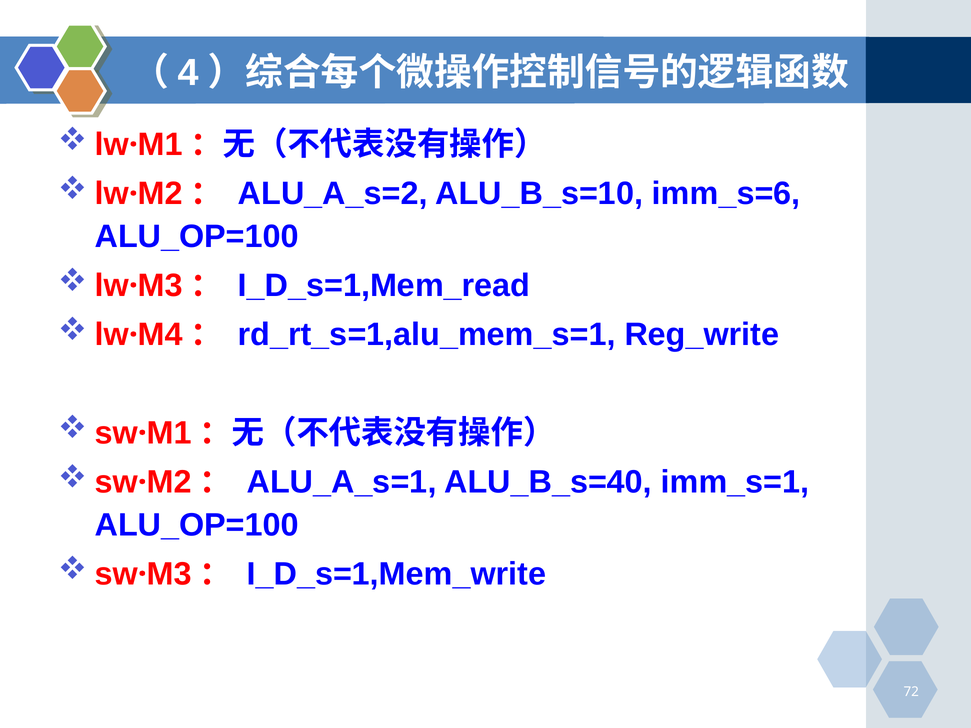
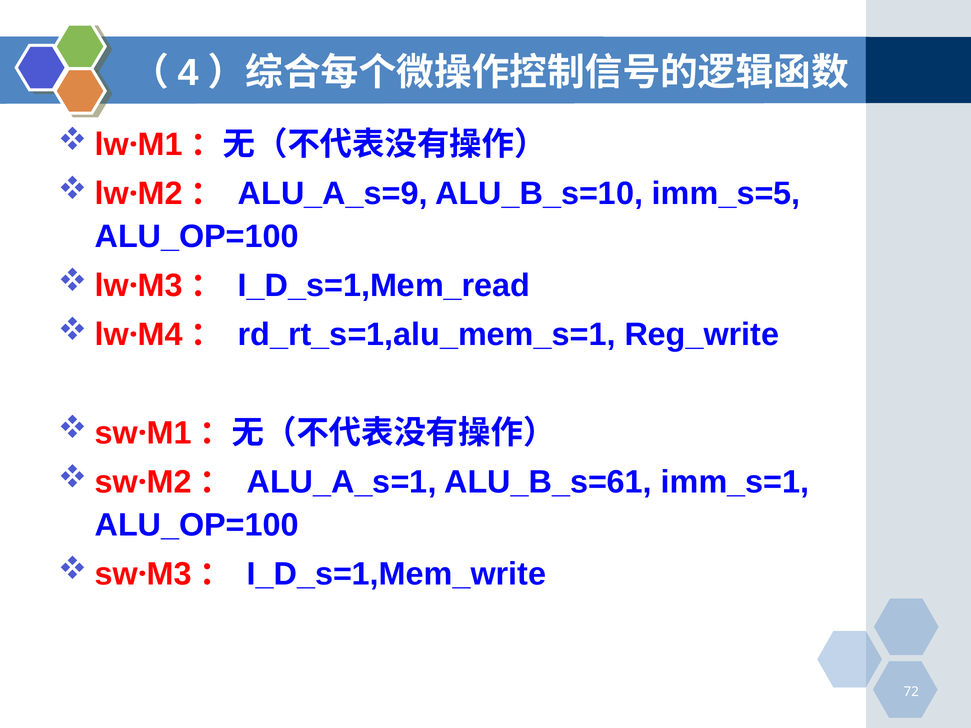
ALU_A_s=2: ALU_A_s=2 -> ALU_A_s=9 (333, 194)
imm_s=6: imm_s=6 -> imm_s=5 (726, 194)
ALU_B_s=40: ALU_B_s=40 -> ALU_B_s=61 (548, 482)
